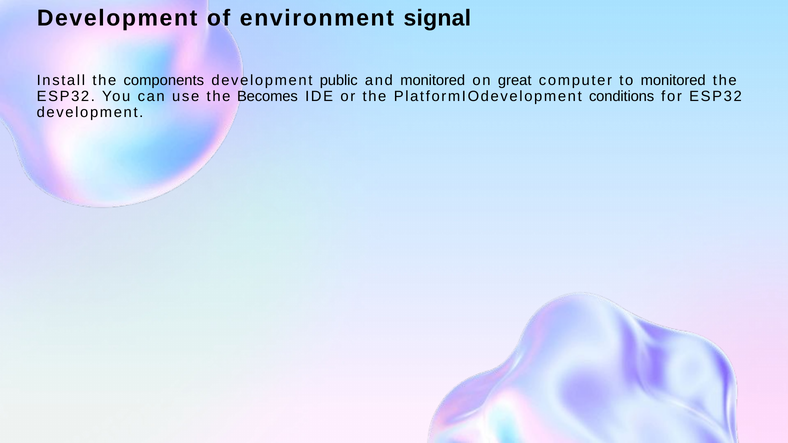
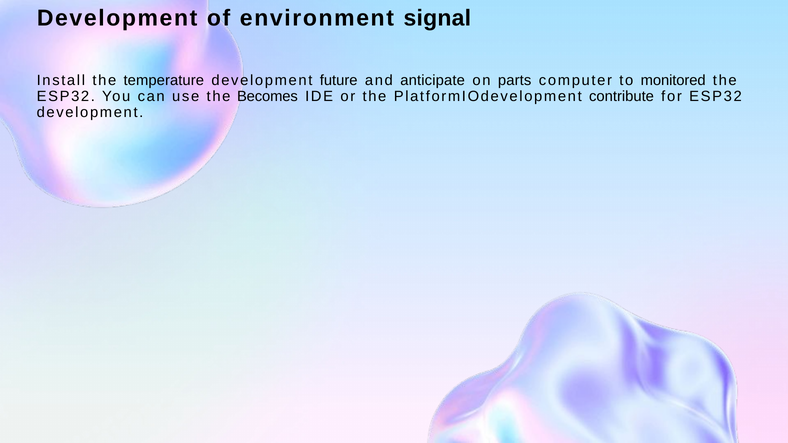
components: components -> temperature (164, 81)
public: public -> future (339, 81)
and monitored: monitored -> anticipate (433, 81)
great: great -> parts (515, 81)
conditions: conditions -> contribute (622, 97)
